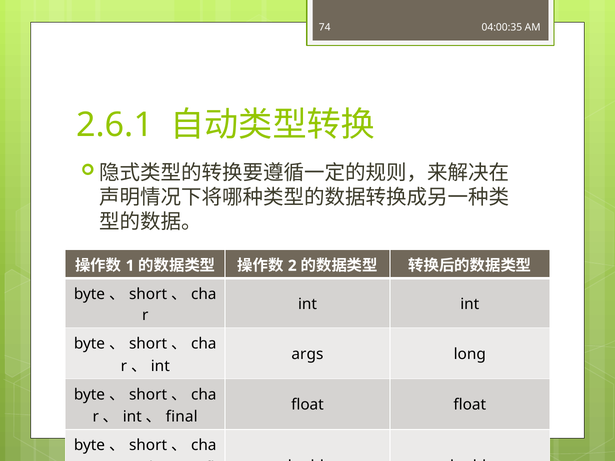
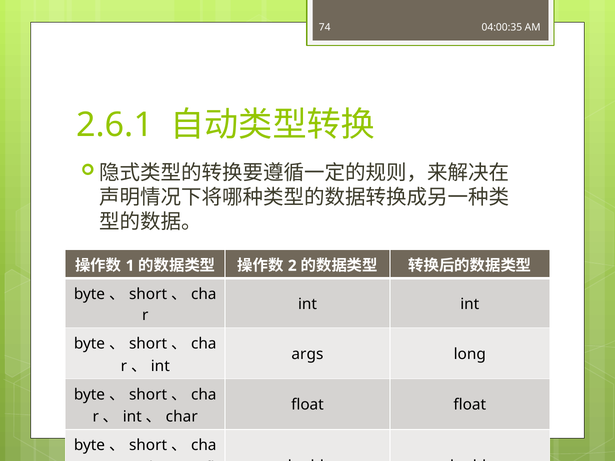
final: final -> char (182, 417)
